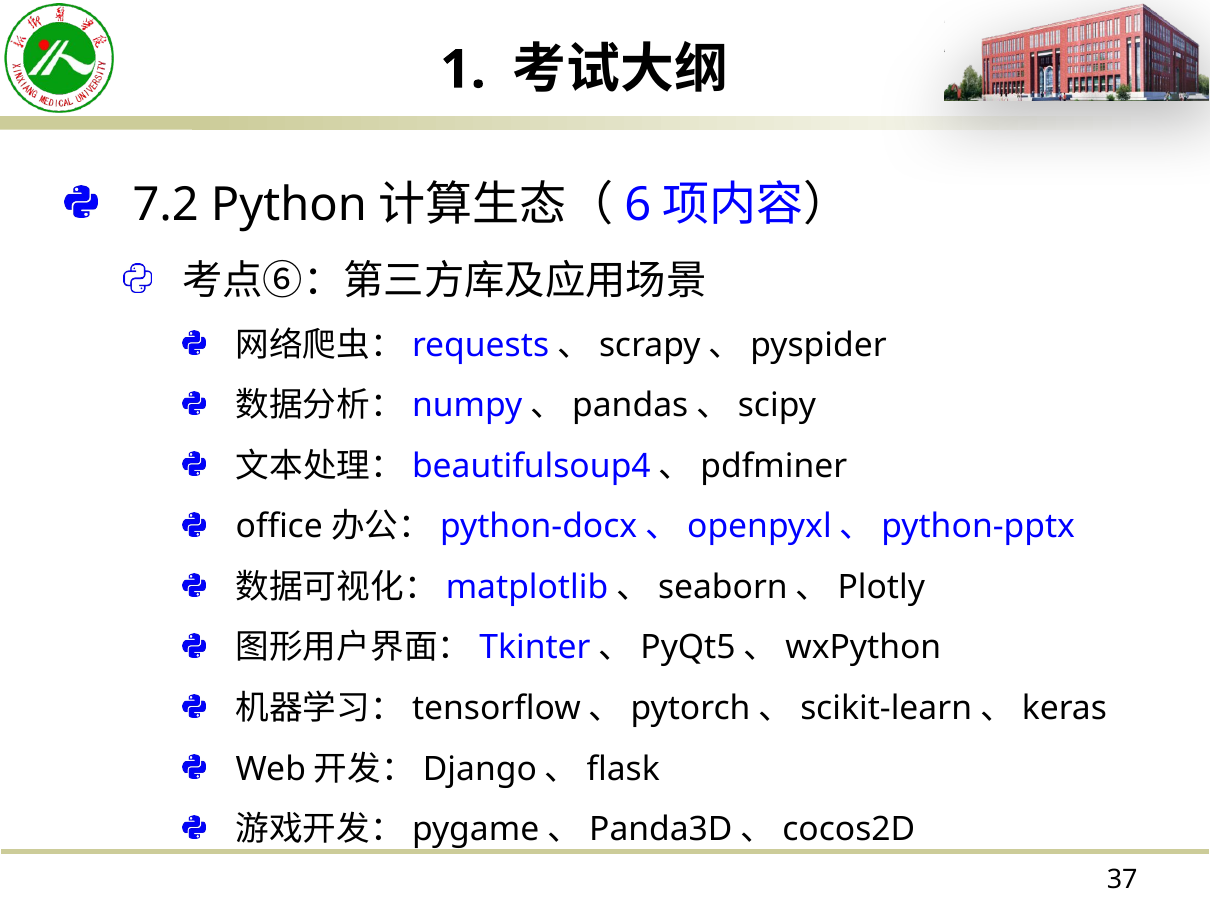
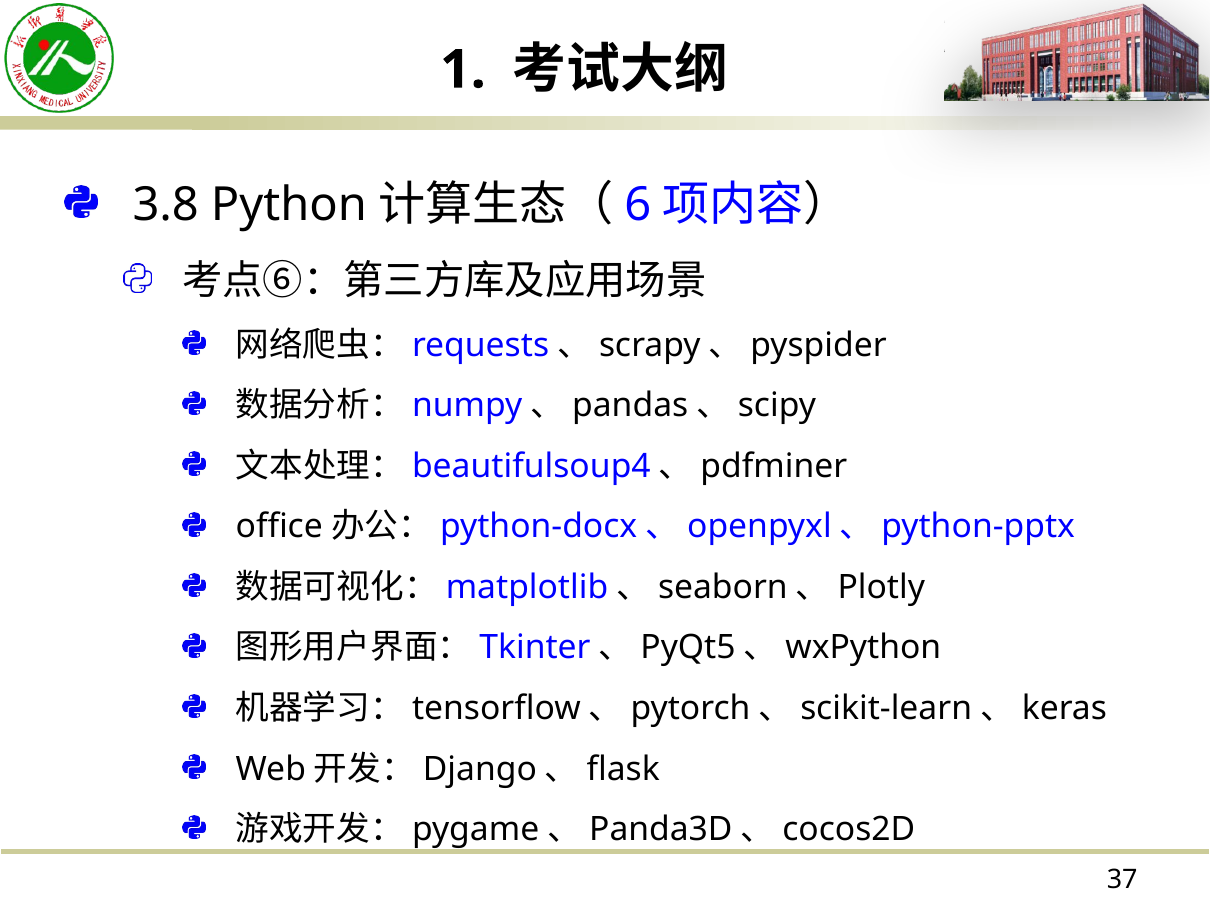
7.2: 7.2 -> 3.8 (166, 205)
